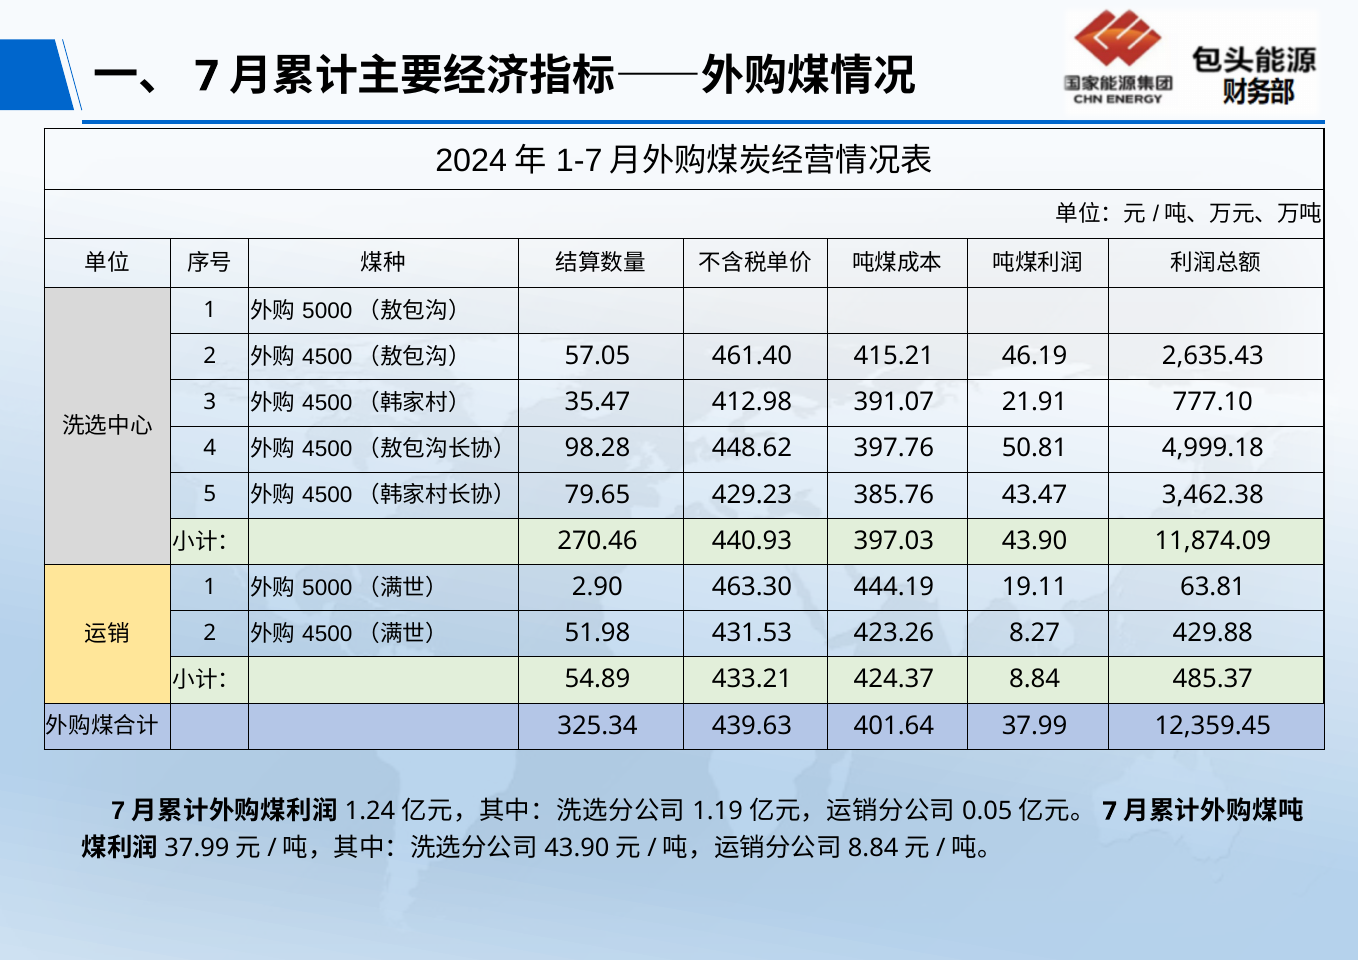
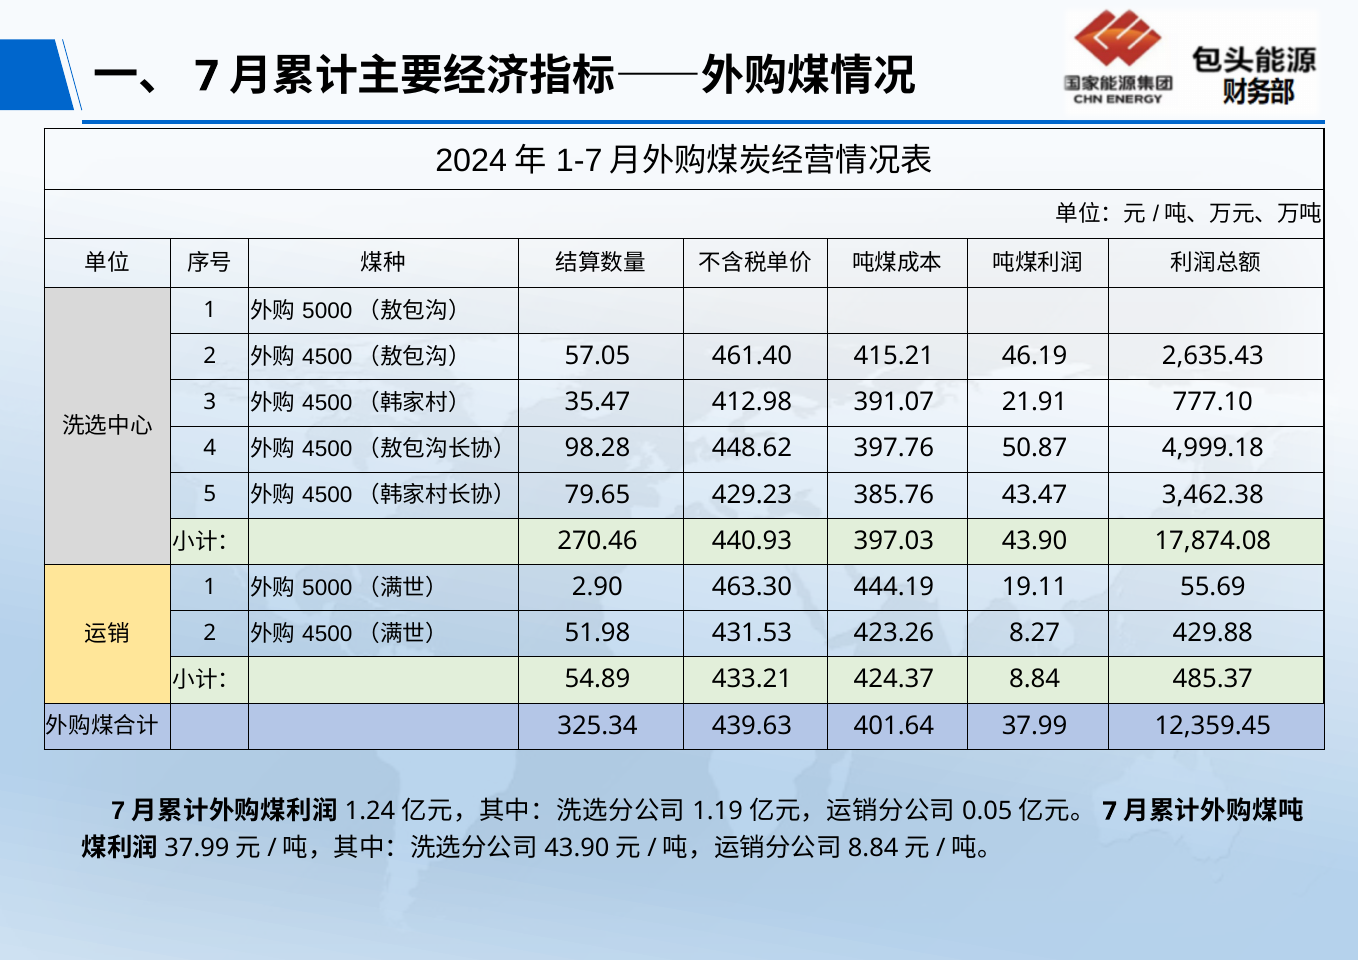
50.81: 50.81 -> 50.87 (1035, 448)
11,874.09: 11,874.09 -> 17,874.08 (1213, 541)
63.81: 63.81 -> 55.69 (1213, 587)
